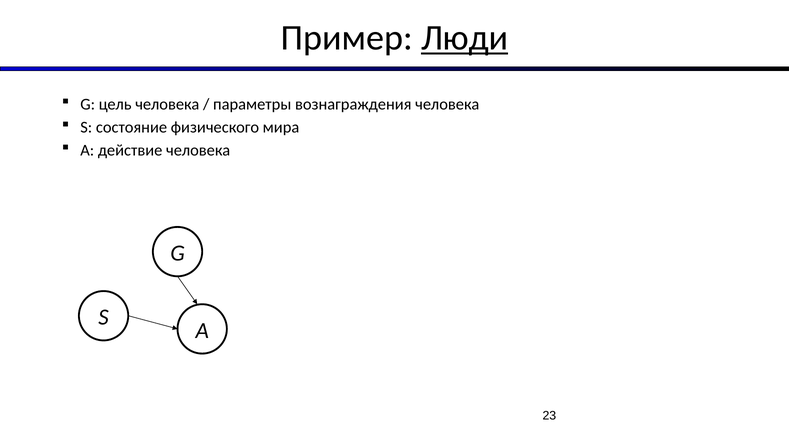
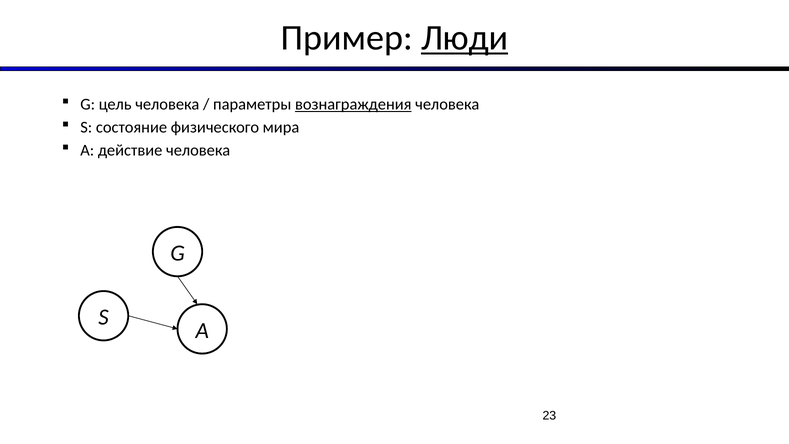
вознаграждения underline: none -> present (353, 104)
